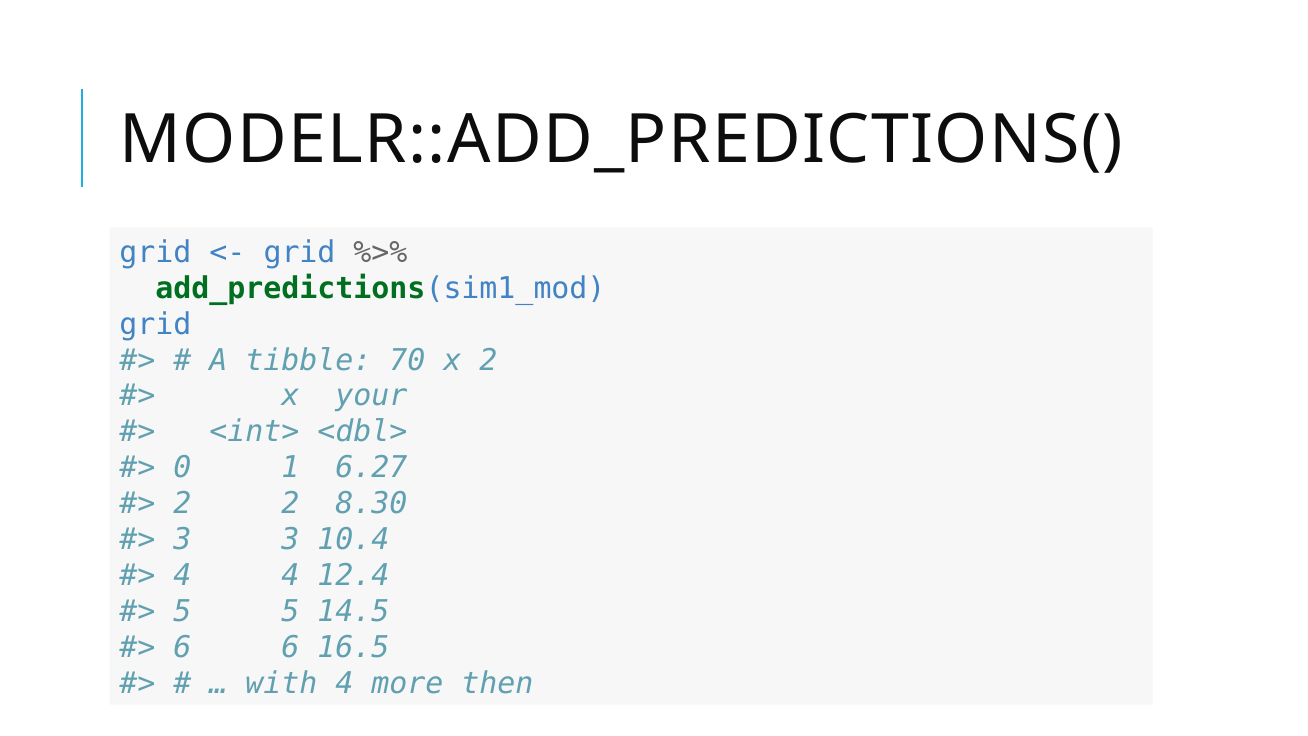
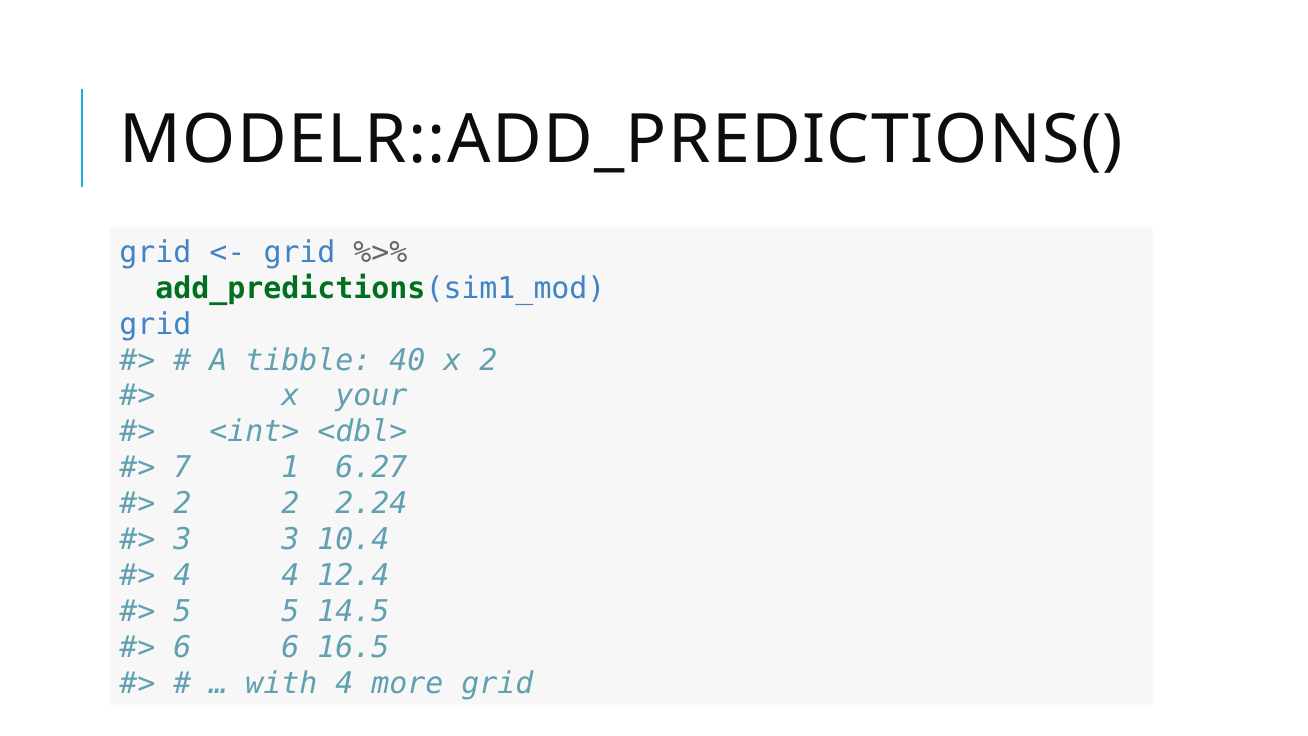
70: 70 -> 40 (407, 360)
0: 0 -> 7 (182, 468)
8.30: 8.30 -> 2.24 (371, 504)
more then: then -> grid (497, 684)
